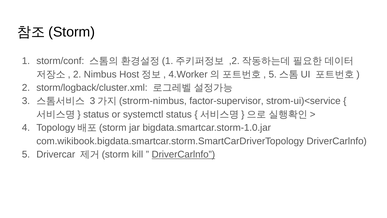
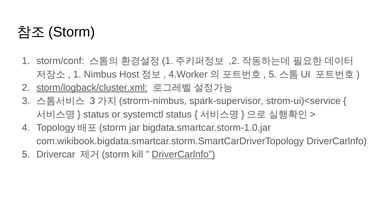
2: 2 -> 1 (77, 74)
storm/logback/cluster.xml underline: none -> present (92, 88)
factor-supervisor: factor-supervisor -> spark-supervisor (226, 101)
